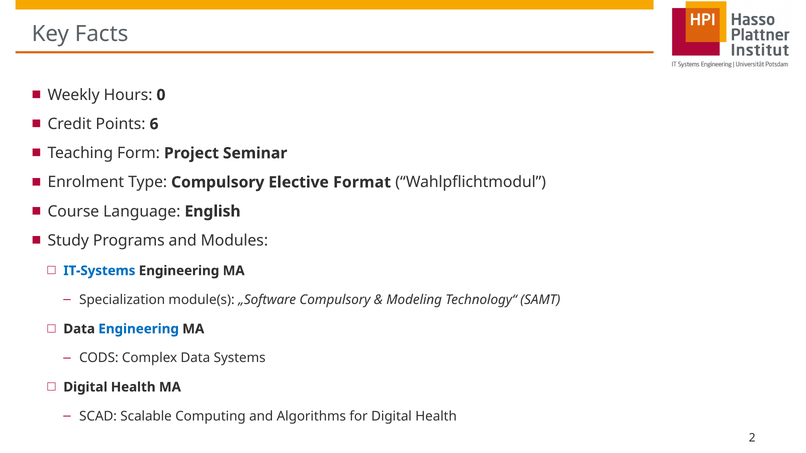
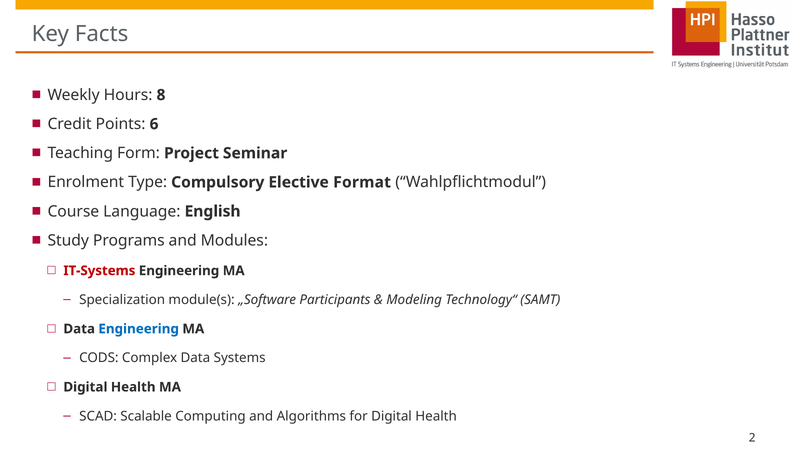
0: 0 -> 8 (161, 95)
IT-Systems colour: blue -> red (99, 271)
„Software Compulsory: Compulsory -> Participants (335, 300)
